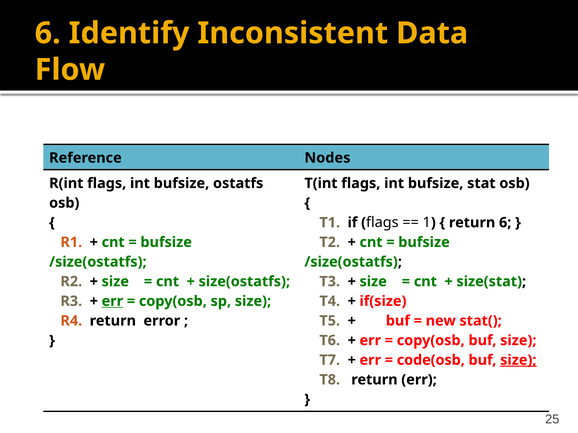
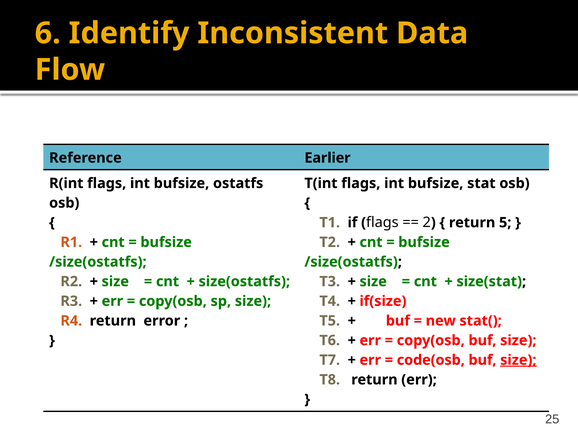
Nodes: Nodes -> Earlier (328, 158)
1: 1 -> 2 (427, 223)
return 6: 6 -> 5 (505, 223)
err underline: present -> none (112, 301)
